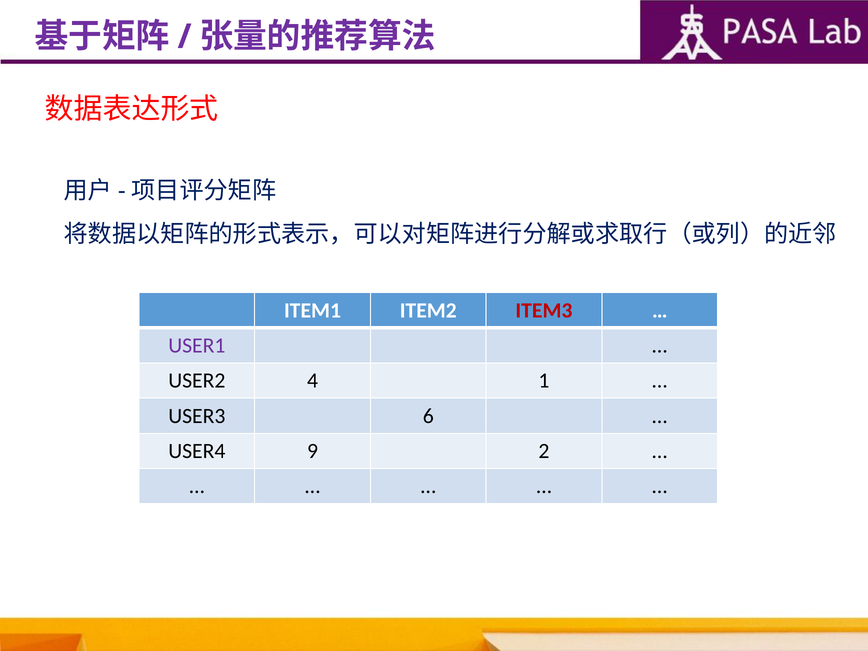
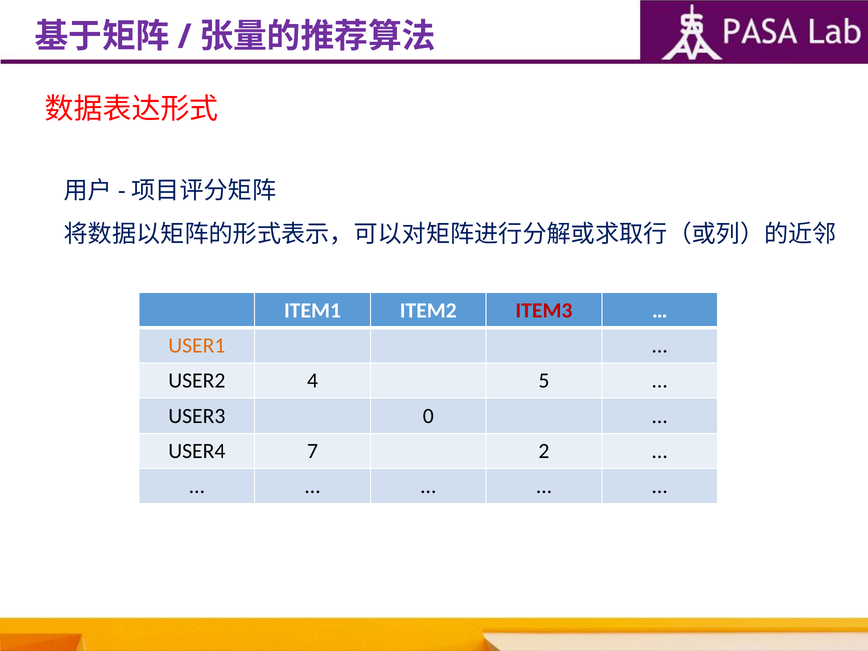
USER1 colour: purple -> orange (197, 346)
1: 1 -> 5 (544, 381)
6: 6 -> 0 (428, 416)
9: 9 -> 7 (313, 451)
